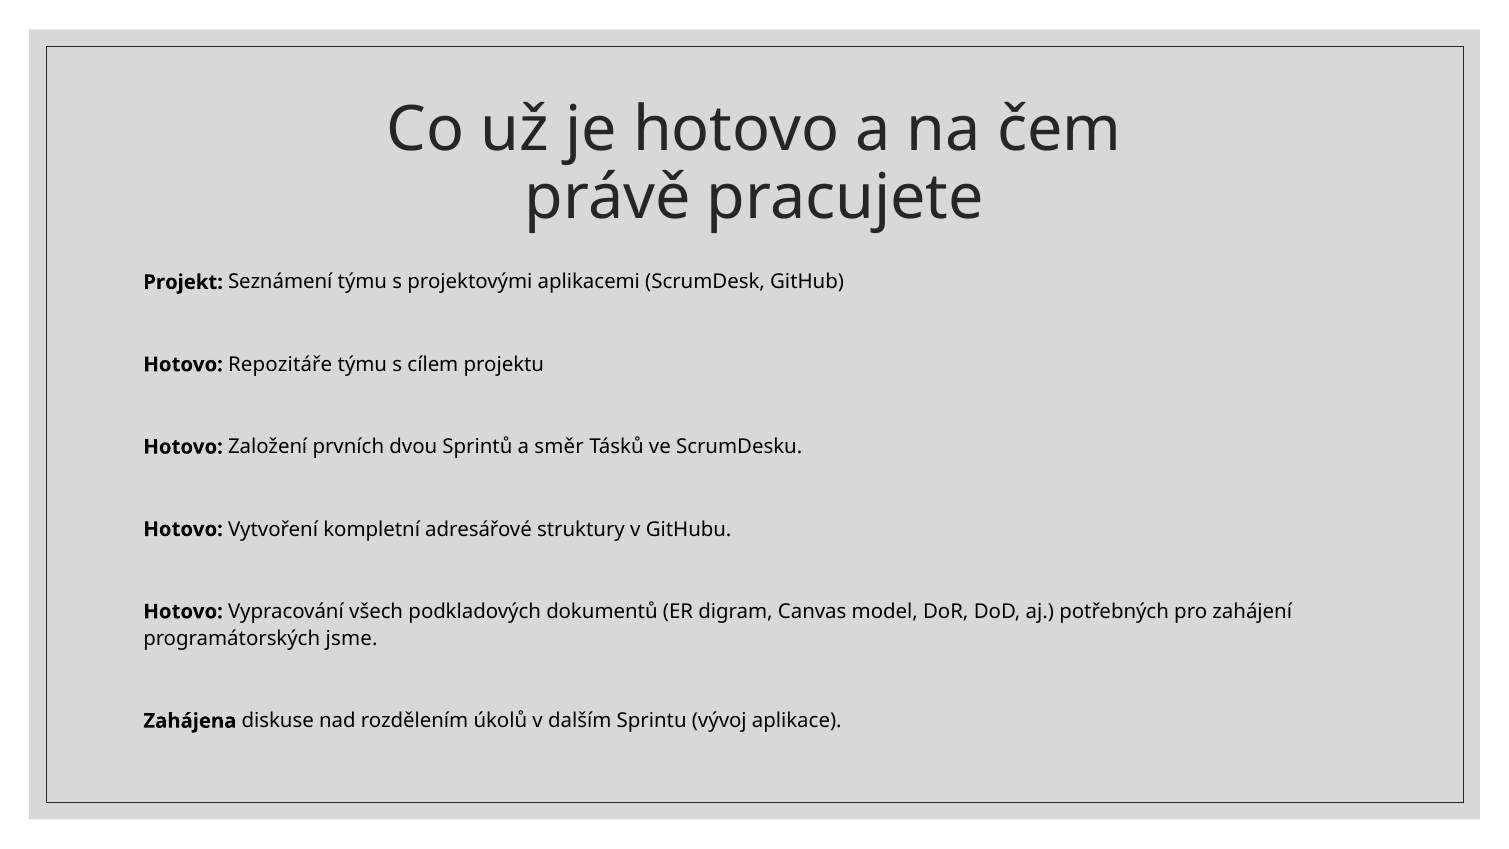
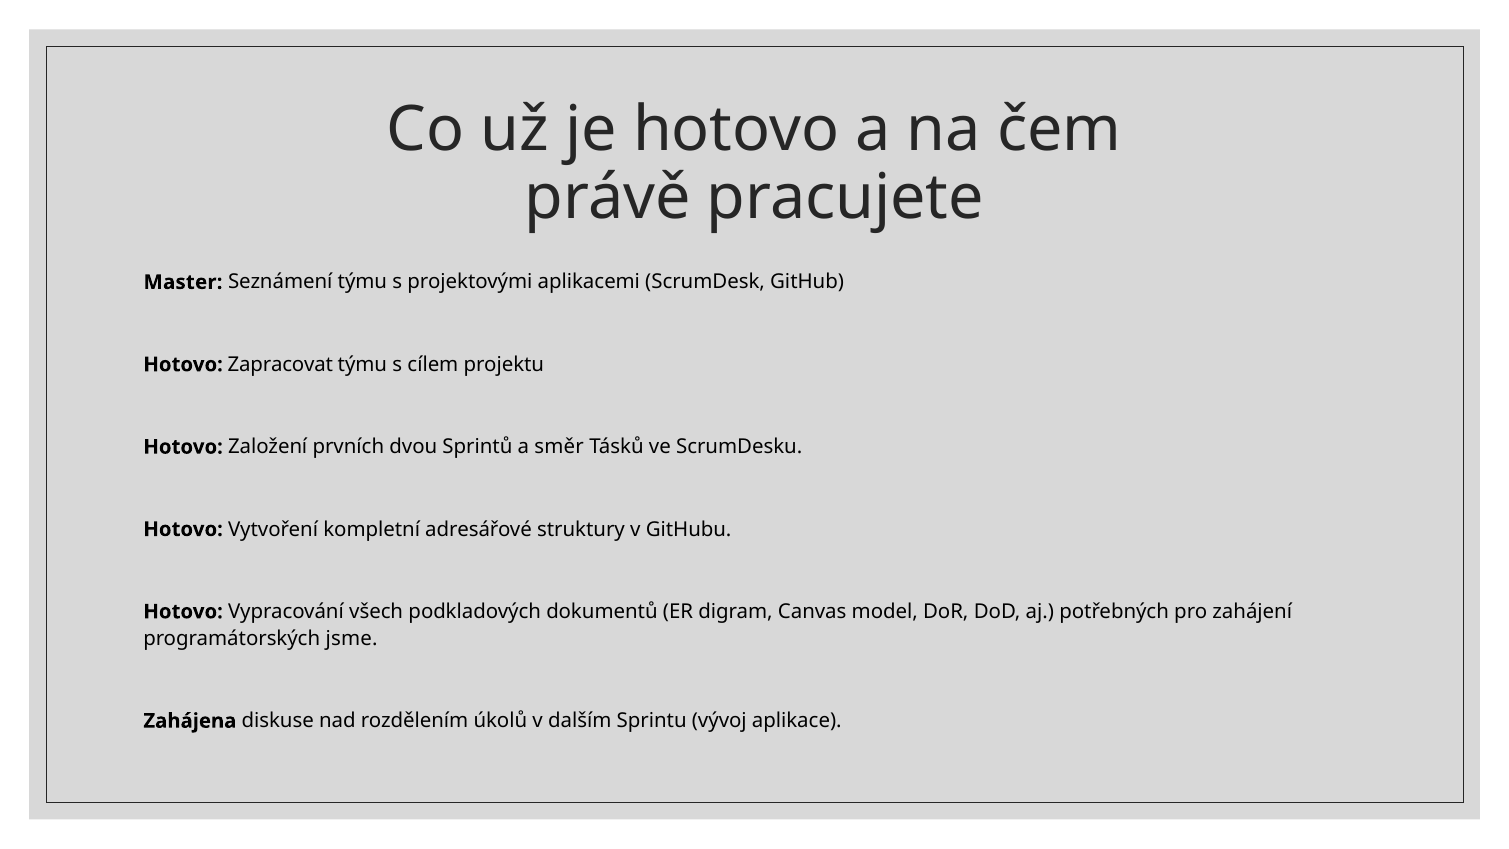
Projekt: Projekt -> Master (183, 282)
Repozitáře: Repozitáře -> Zapracovat (280, 364)
